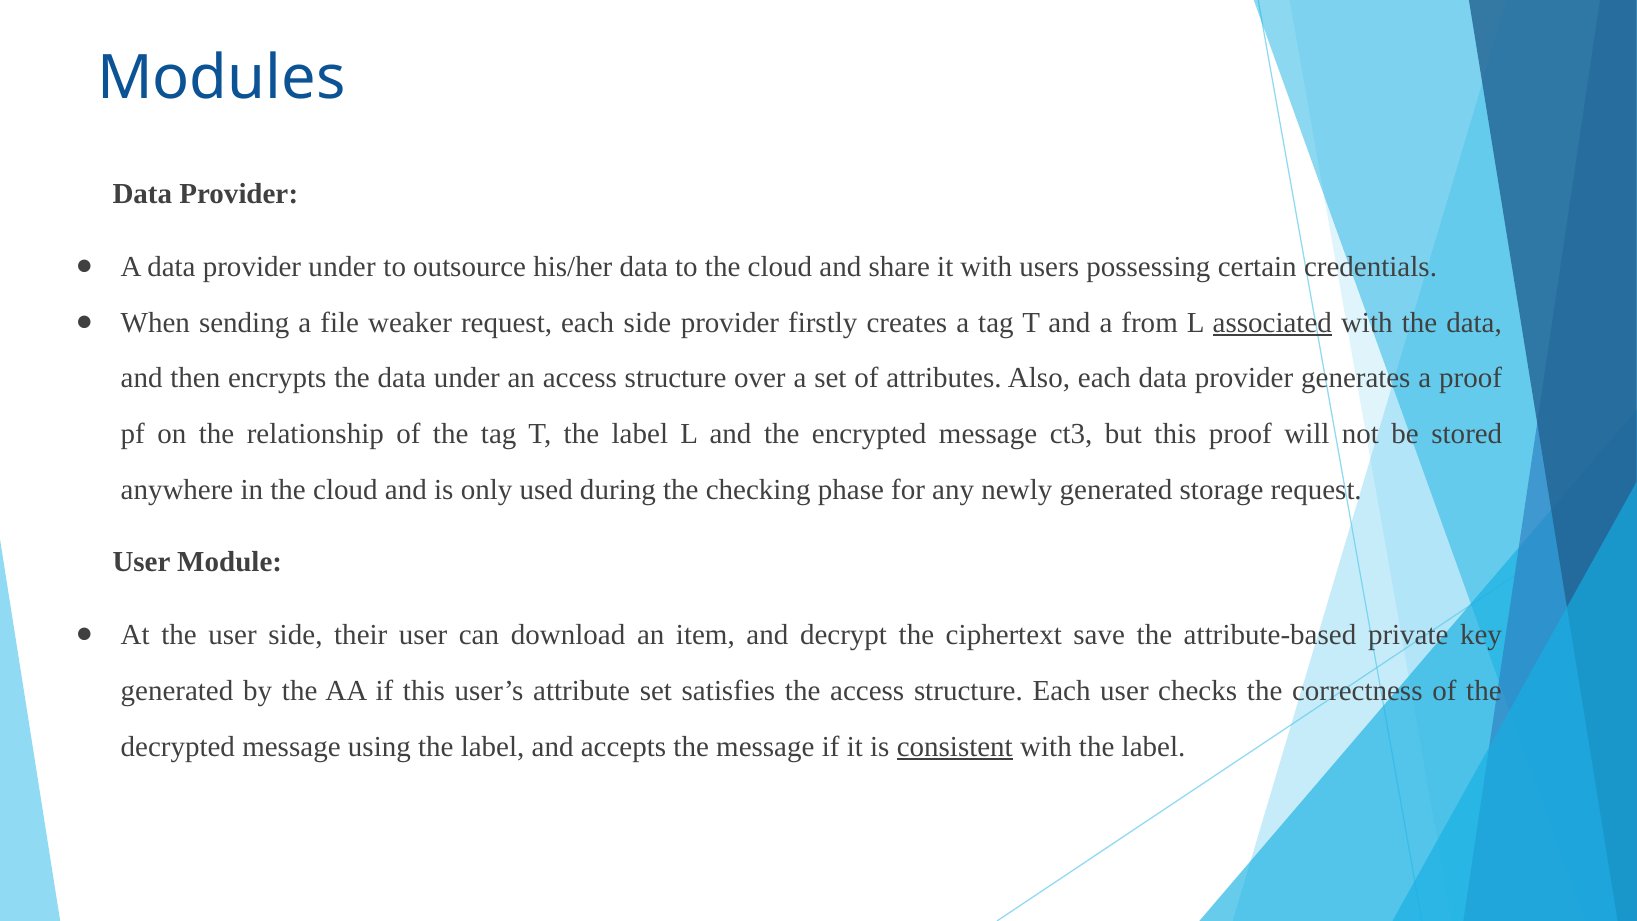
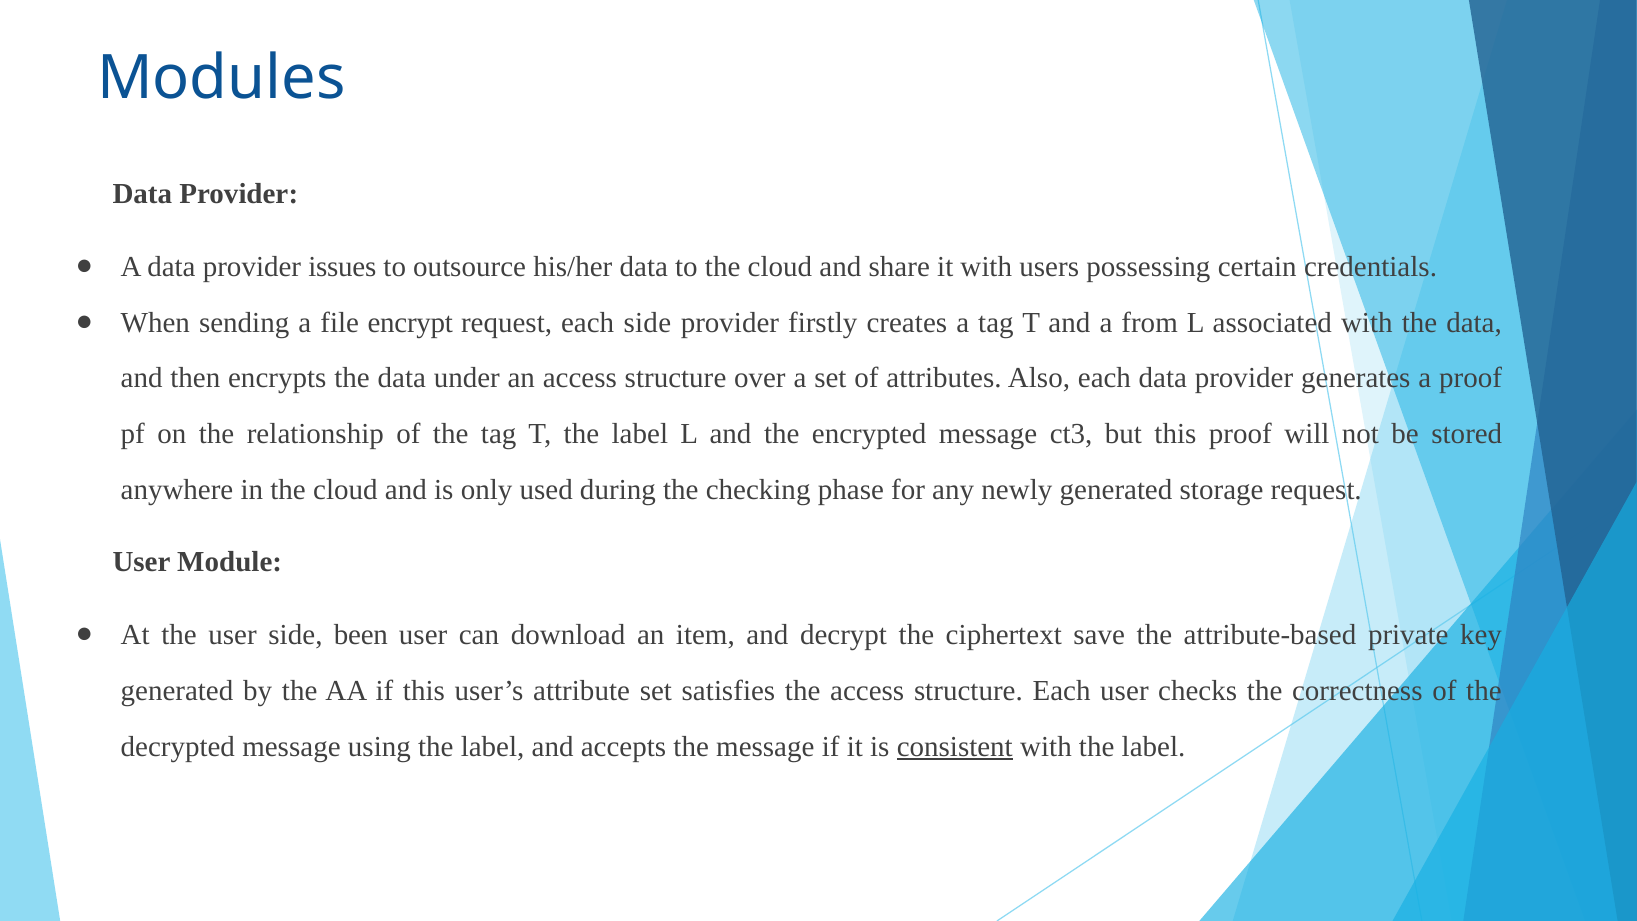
provider under: under -> issues (342, 267)
weaker: weaker -> encrypt (410, 322)
associated underline: present -> none (1272, 322)
their: their -> been (361, 635)
